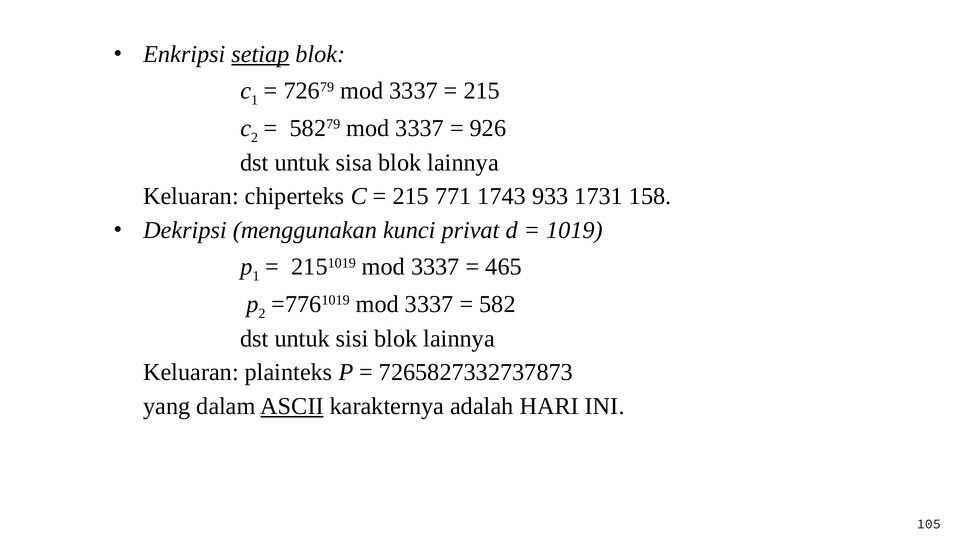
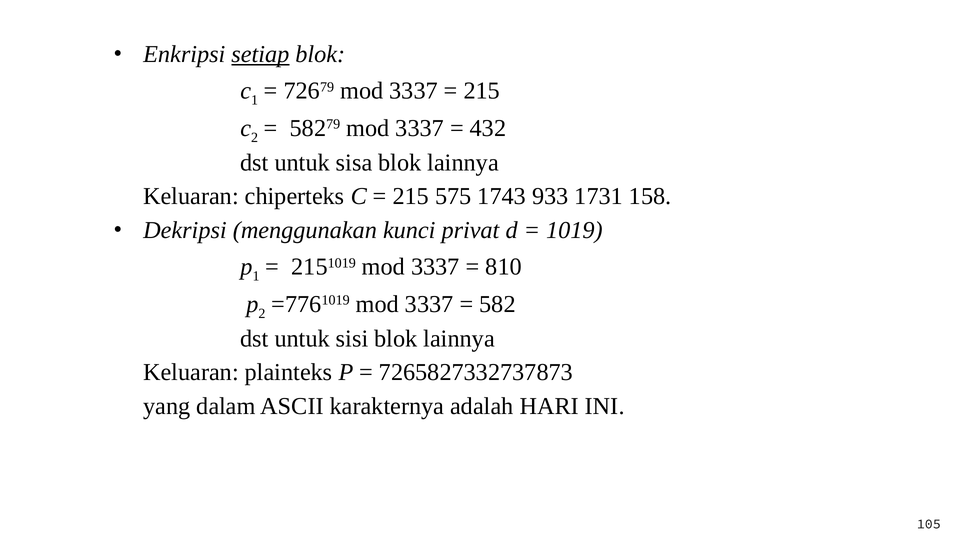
926: 926 -> 432 (488, 128)
771: 771 -> 575 (453, 197)
465: 465 -> 810 (504, 267)
ASCII underline: present -> none (292, 406)
